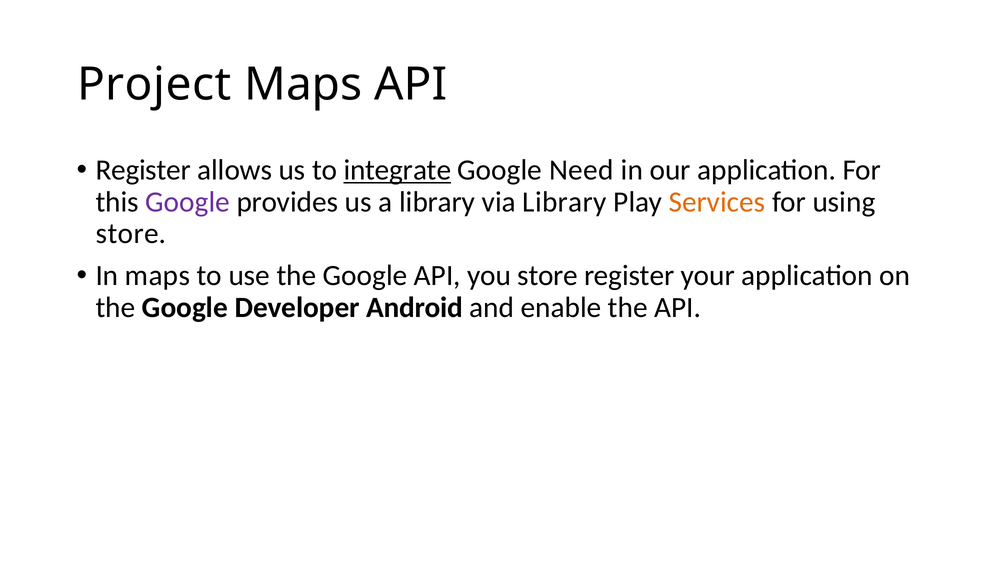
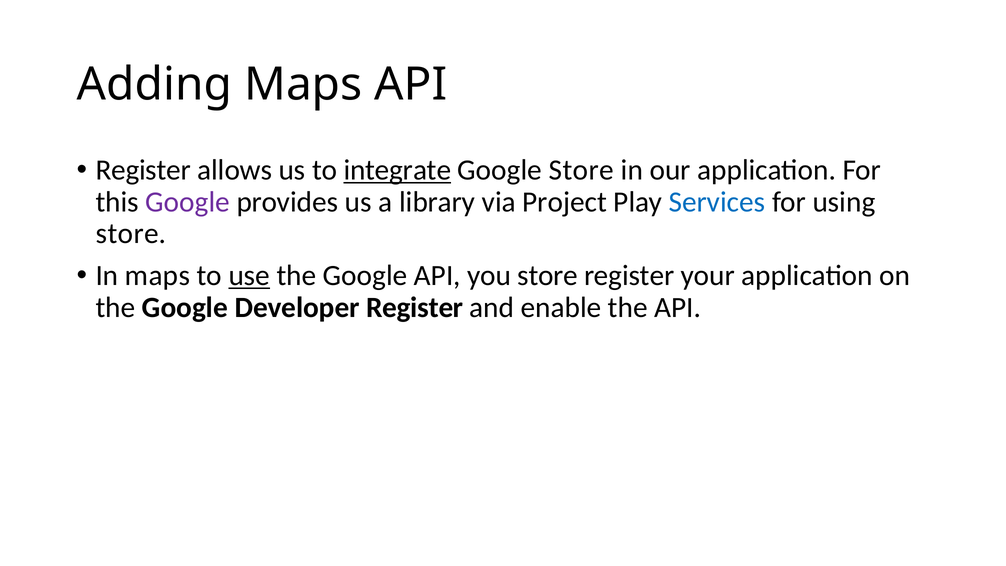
Project: Project -> Adding (154, 85)
Google Need: Need -> Store (581, 170)
via Library: Library -> Project (565, 202)
Services colour: orange -> blue (717, 202)
use underline: none -> present (249, 276)
Developer Android: Android -> Register (415, 307)
